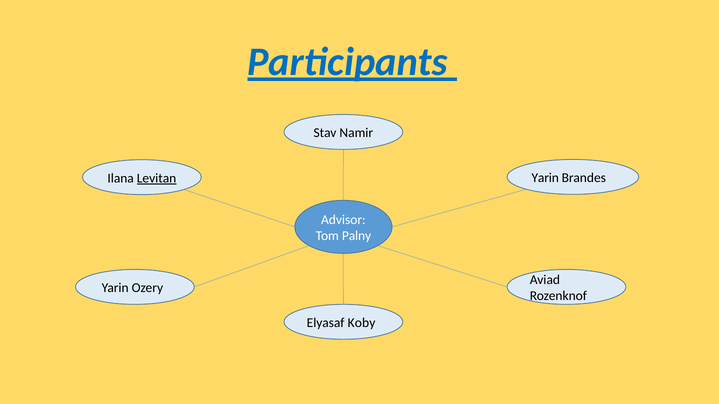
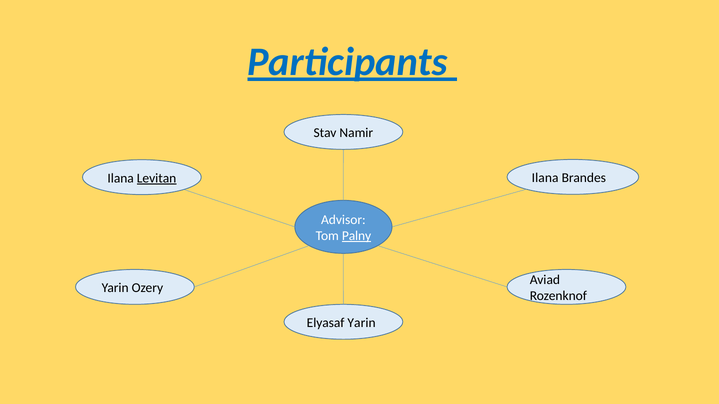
Yarin: Yarin -> Ilana (545, 178)
Palny underline: none -> present (357, 236)
Elyasaf Koby: Koby -> Yarin (362, 323)
